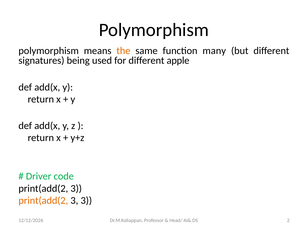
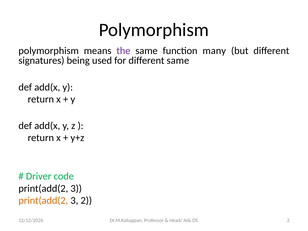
the colour: orange -> purple (123, 51)
different apple: apple -> same (178, 61)
3 3: 3 -> 2 (86, 200)
